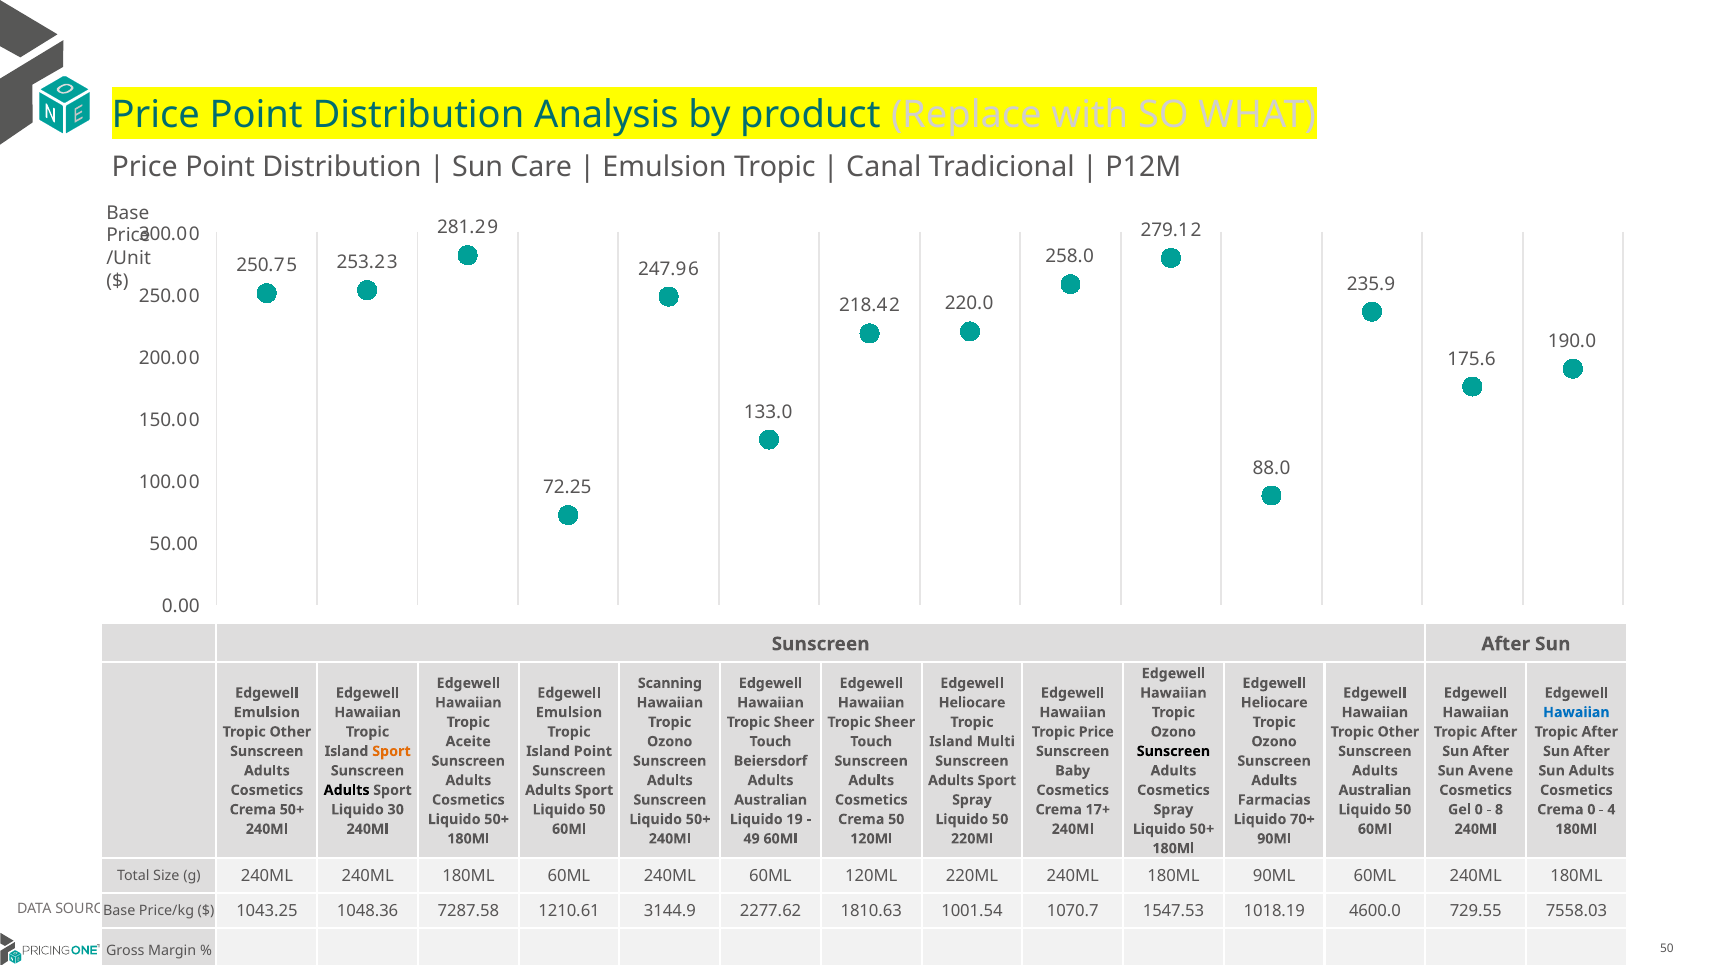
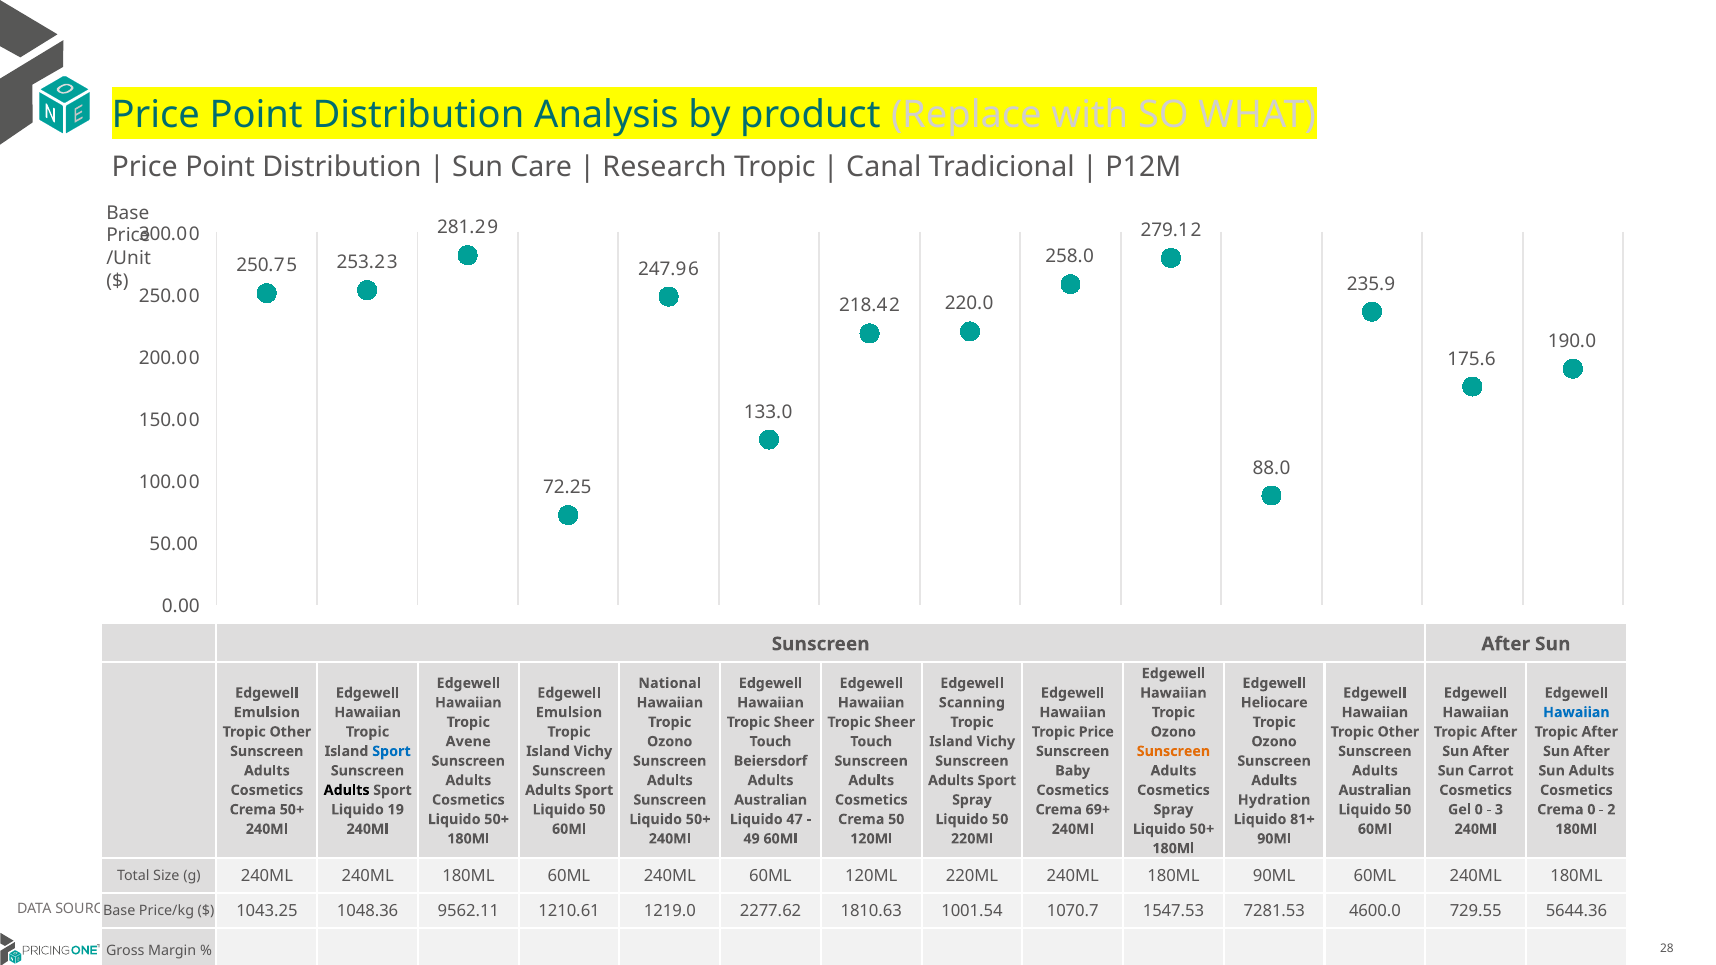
Emulsion: Emulsion -> Research (664, 167)
Scanning: Scanning -> National (670, 683)
Heliocare: Heliocare -> Scanning (972, 703)
Aceite: Aceite -> Avene (468, 742)
Multi: Multi -> Vichy (996, 742)
Sport colour: orange -> blue (391, 751)
Point: Point -> Vichy (593, 751)
Sunscreen colour: black -> orange (1173, 751)
Avene: Avene -> Carrot (1491, 771)
Farmacias: Farmacias -> Hydration (1274, 800)
30: 30 -> 19 (396, 810)
17+: 17+ -> 69+ (1098, 810)
8: 8 -> 3 (1499, 810)
4: 4 -> 2 (1611, 810)
19: 19 -> 47 (795, 820)
70+: 70+ -> 81+ (1302, 820)
7287.58: 7287.58 -> 9562.11 (468, 912)
3144.9: 3144.9 -> 1219.0 (670, 912)
1018.19: 1018.19 -> 7281.53 (1274, 912)
7558.03: 7558.03 -> 5644.36 (1576, 912)
50: 50 -> 28 (1667, 949)
